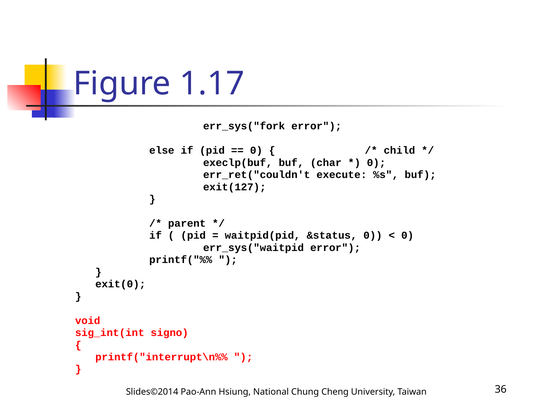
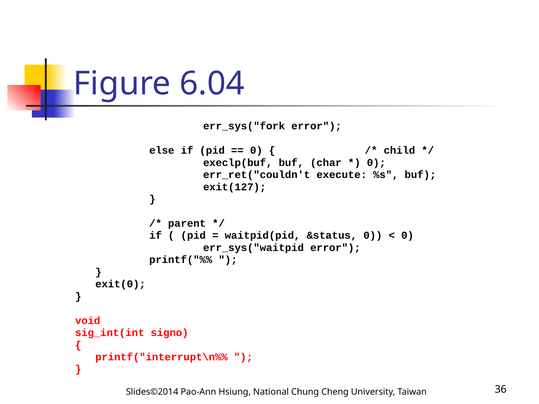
1.17: 1.17 -> 6.04 (212, 84)
